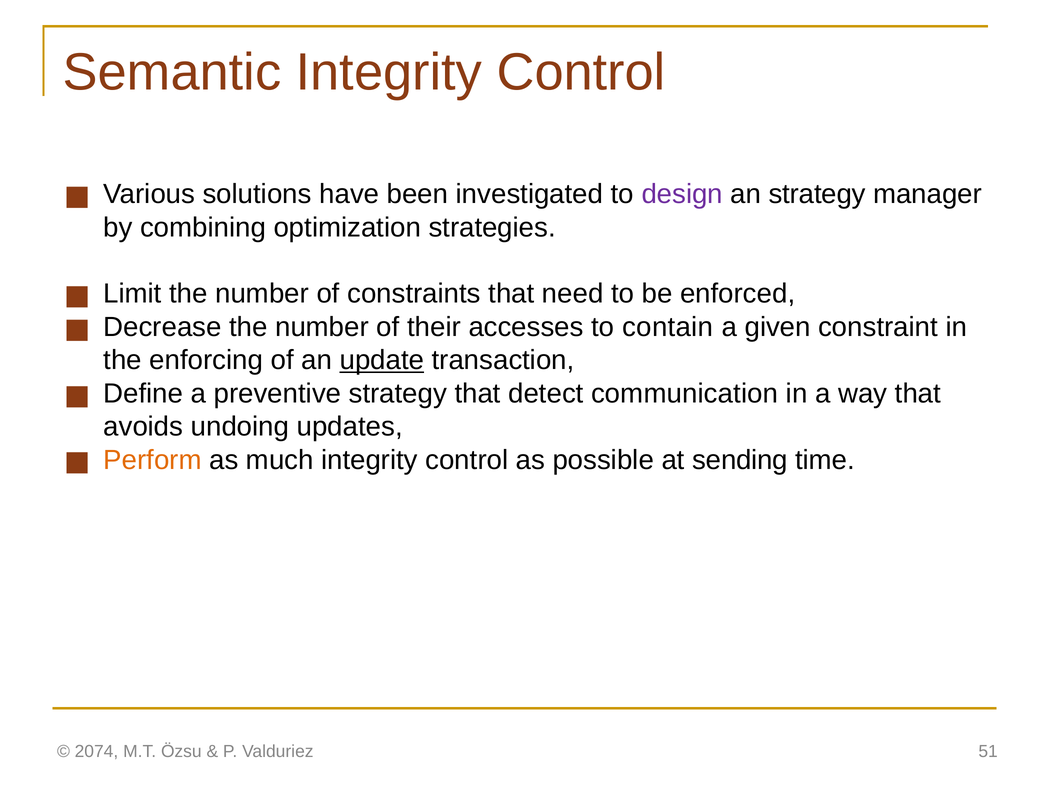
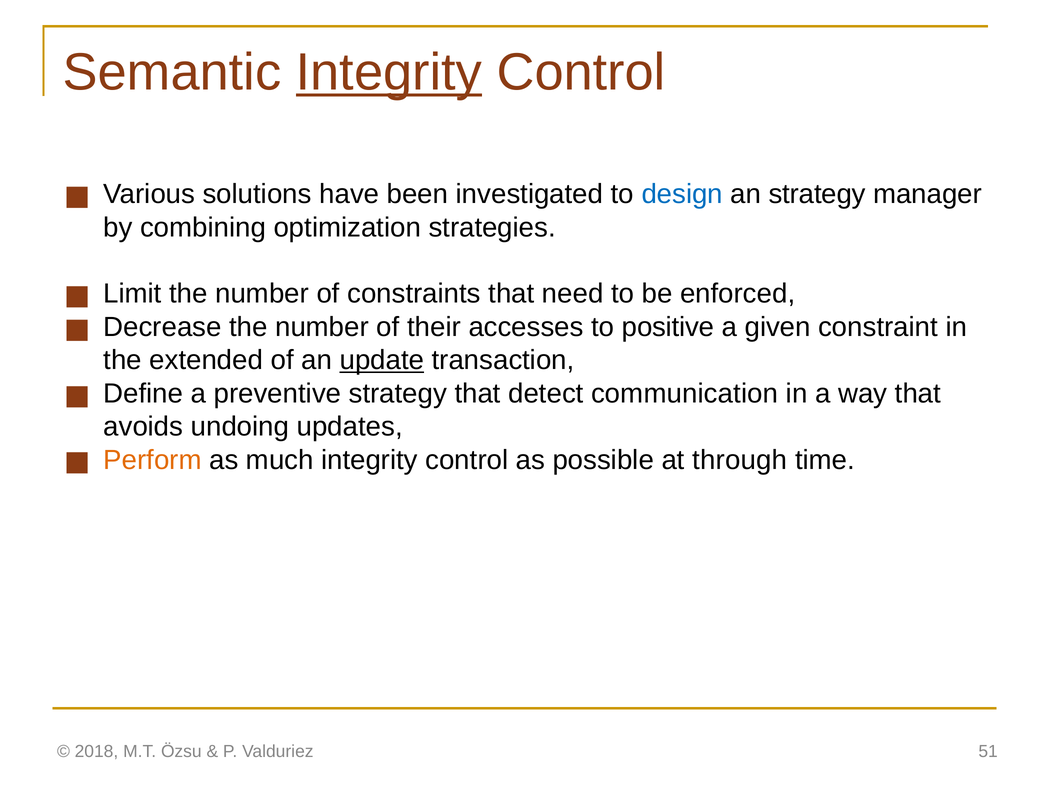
Integrity underline: none -> present (389, 72)
design colour: purple -> blue (682, 194)
contain: contain -> positive (668, 327)
enforcing: enforcing -> extended (206, 360)
sending: sending -> through (740, 460)
2074: 2074 -> 2018 (96, 751)
